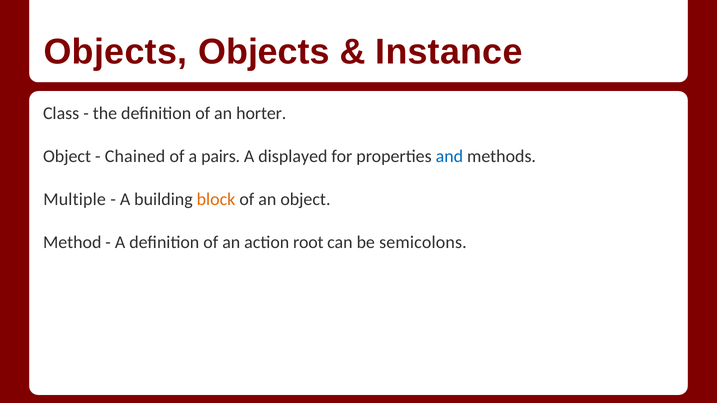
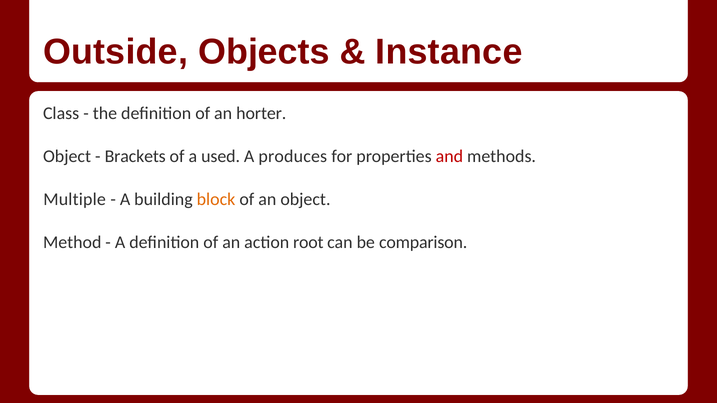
Objects: Objects -> Outside (116, 52)
Chained: Chained -> Brackets (135, 156)
pairs: pairs -> used (221, 156)
displayed: displayed -> produces (293, 156)
and colour: blue -> red (449, 156)
semicolons: semicolons -> comparison (423, 242)
